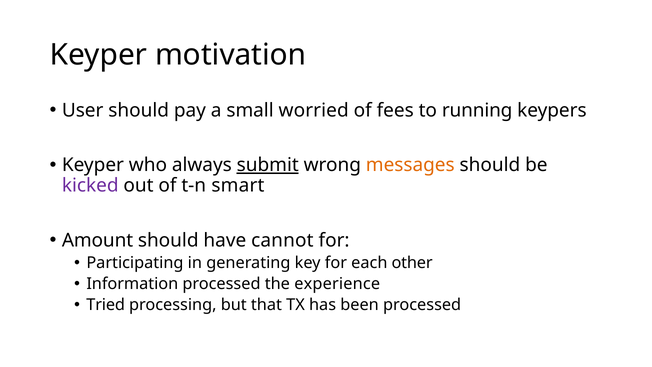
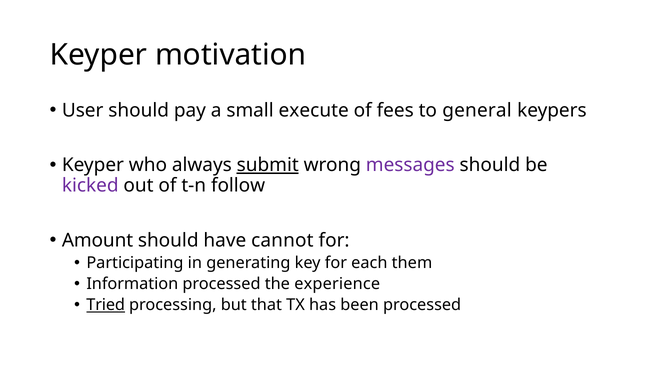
worried: worried -> execute (314, 110)
running: running -> general (477, 110)
messages colour: orange -> purple (410, 165)
smart: smart -> follow (238, 185)
other: other -> them (412, 263)
Tried underline: none -> present (106, 305)
